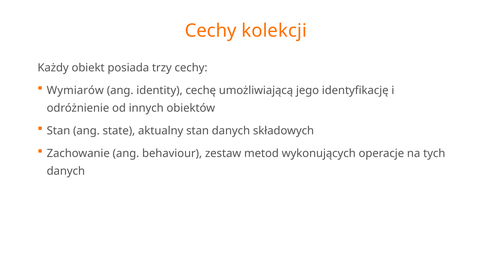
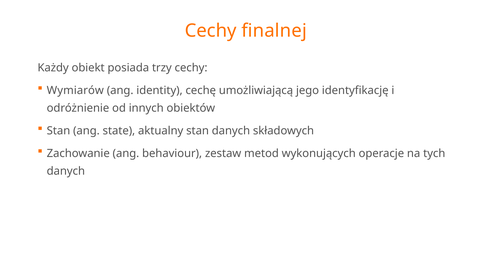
kolekcji: kolekcji -> finalnej (274, 31)
